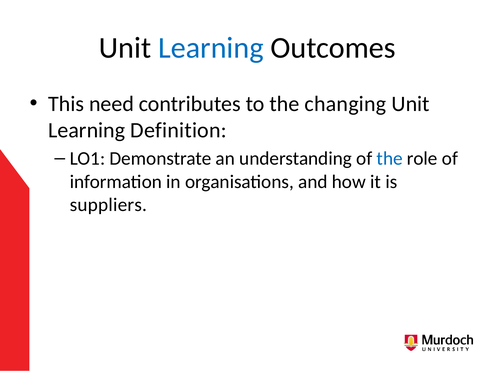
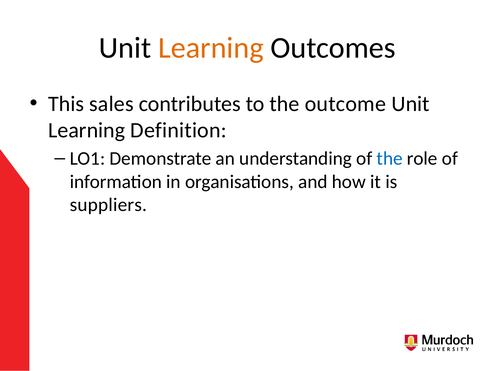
Learning colour: blue -> orange (211, 48)
need: need -> sales (111, 104)
changing: changing -> outcome (345, 104)
